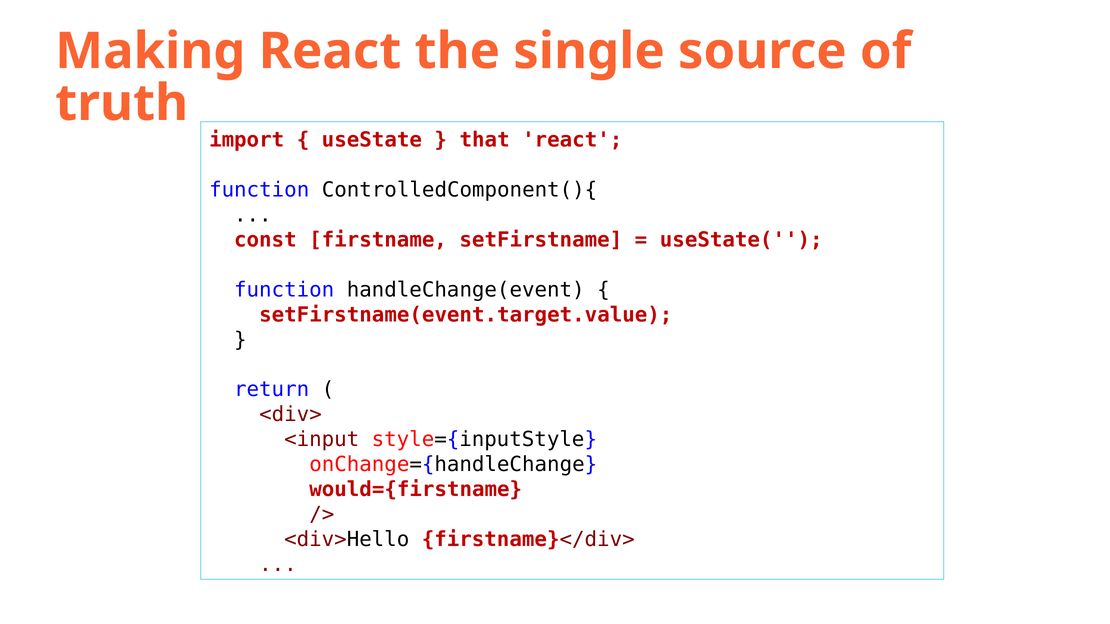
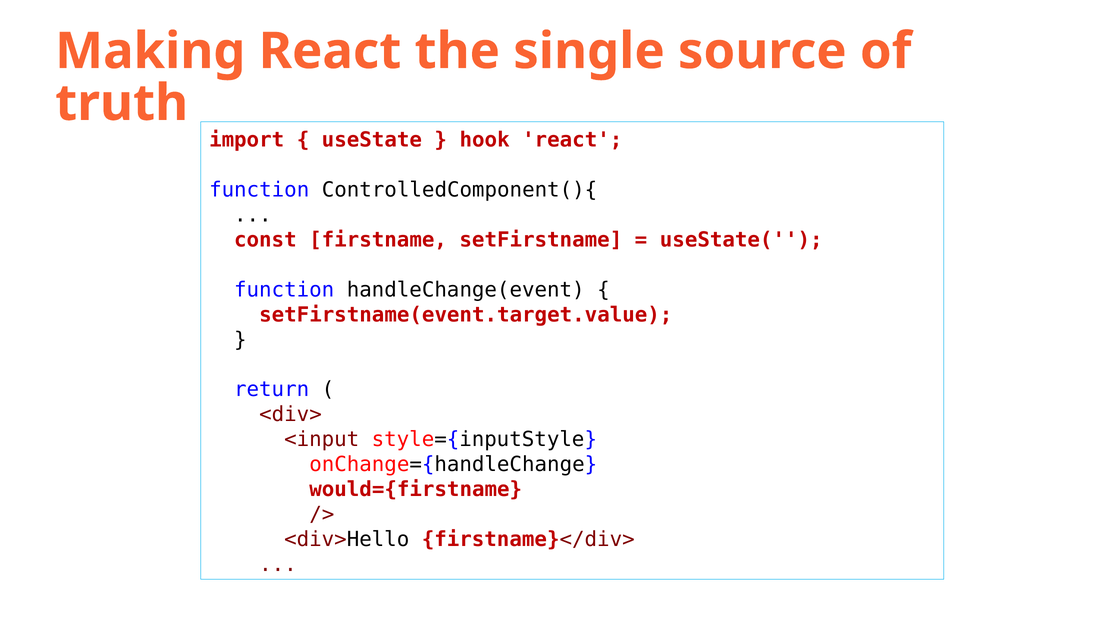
that: that -> hook (485, 140)
